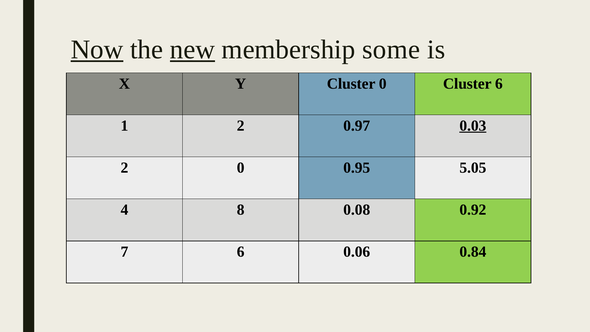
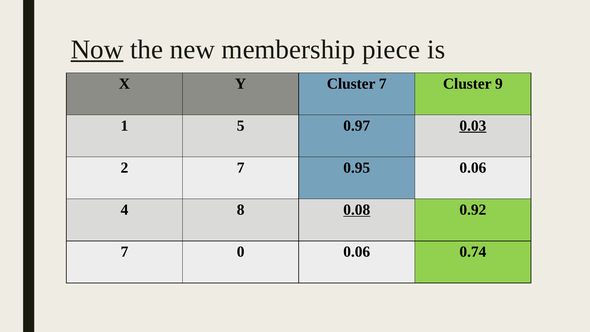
new underline: present -> none (192, 50)
some: some -> piece (391, 50)
Cluster 0: 0 -> 7 (383, 84)
Cluster 6: 6 -> 9 (499, 84)
1 2: 2 -> 5 (241, 126)
2 0: 0 -> 7 (241, 168)
0.95 5.05: 5.05 -> 0.06 (473, 168)
0.08 underline: none -> present (357, 210)
7 6: 6 -> 0 (241, 252)
0.84: 0.84 -> 0.74 (473, 252)
